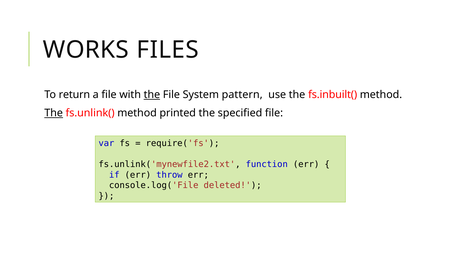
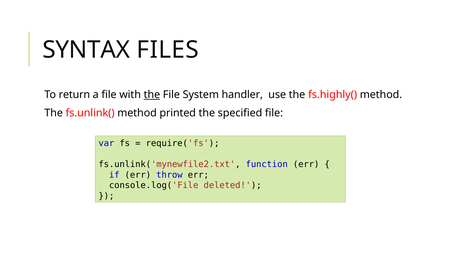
WORKS: WORKS -> SYNTAX (86, 50)
pattern: pattern -> handler (242, 95)
fs.inbuilt(: fs.inbuilt( -> fs.highly( (333, 95)
The underline: present -> none (54, 113)
